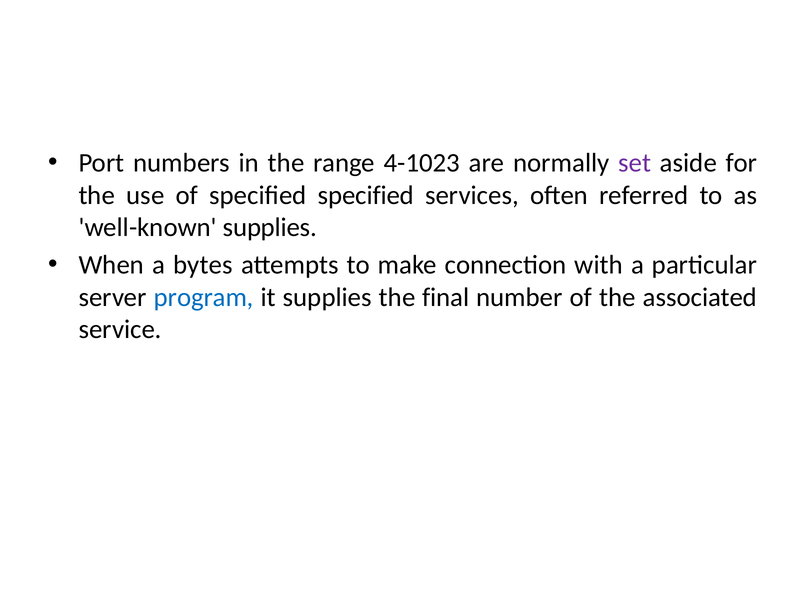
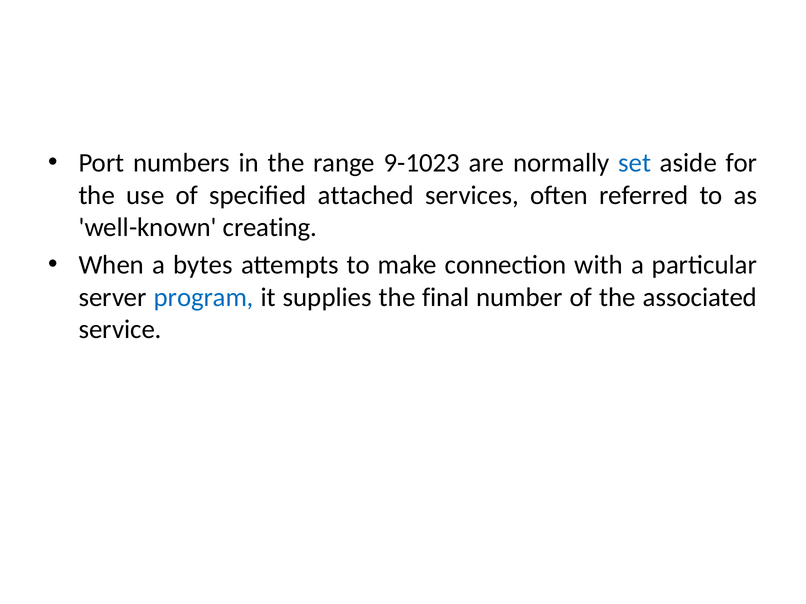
4-1023: 4-1023 -> 9-1023 (422, 163)
set colour: purple -> blue (635, 163)
specified specified: specified -> attached (366, 195)
well-known supplies: supplies -> creating (270, 228)
